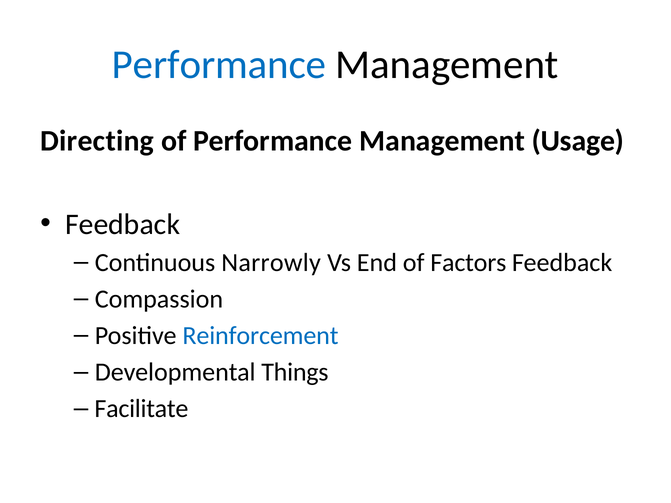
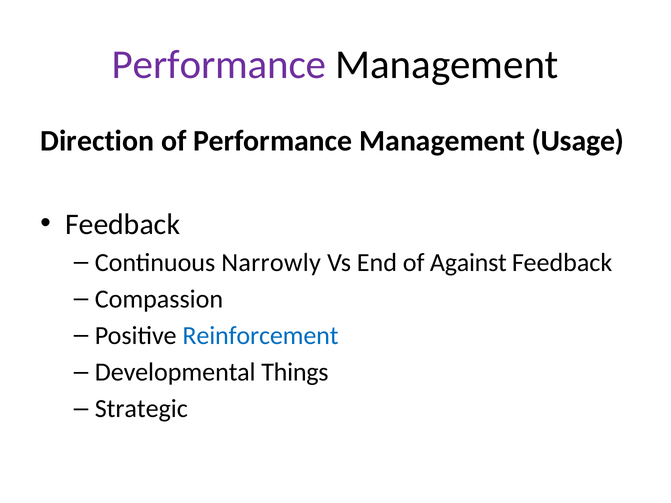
Performance colour: blue -> purple (219, 65)
Directing: Directing -> Direction (97, 141)
Factors: Factors -> Against (468, 263)
Facilitate: Facilitate -> Strategic (141, 409)
